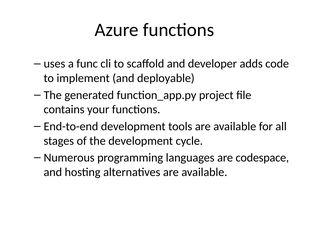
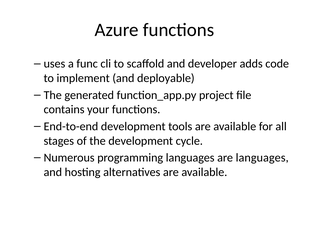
are codespace: codespace -> languages (262, 157)
